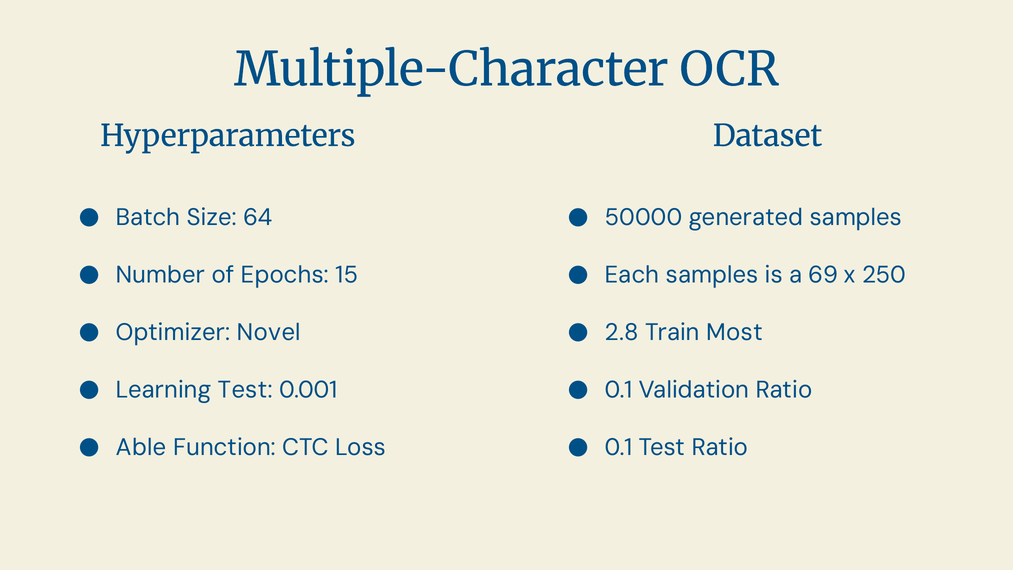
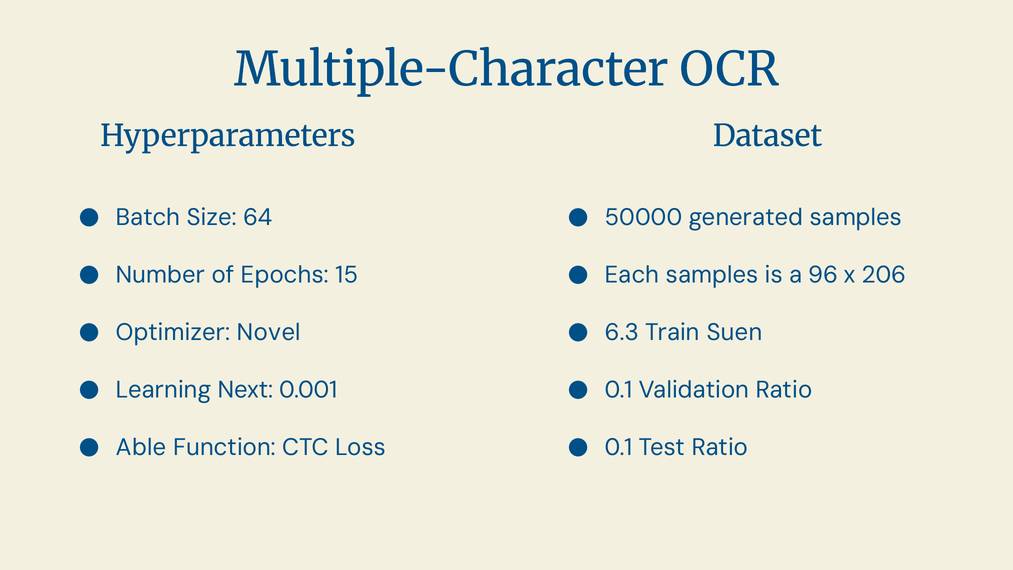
69: 69 -> 96 (823, 275)
250: 250 -> 206 (884, 275)
2.8: 2.8 -> 6.3 (622, 332)
Most: Most -> Suen (735, 332)
Learning Test: Test -> Next (245, 390)
